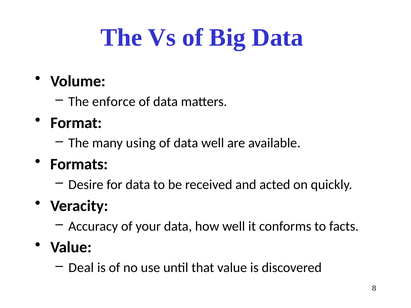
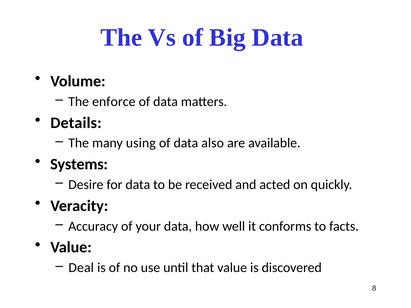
Format: Format -> Details (76, 123)
data well: well -> also (213, 143)
Formats: Formats -> Systems (79, 164)
